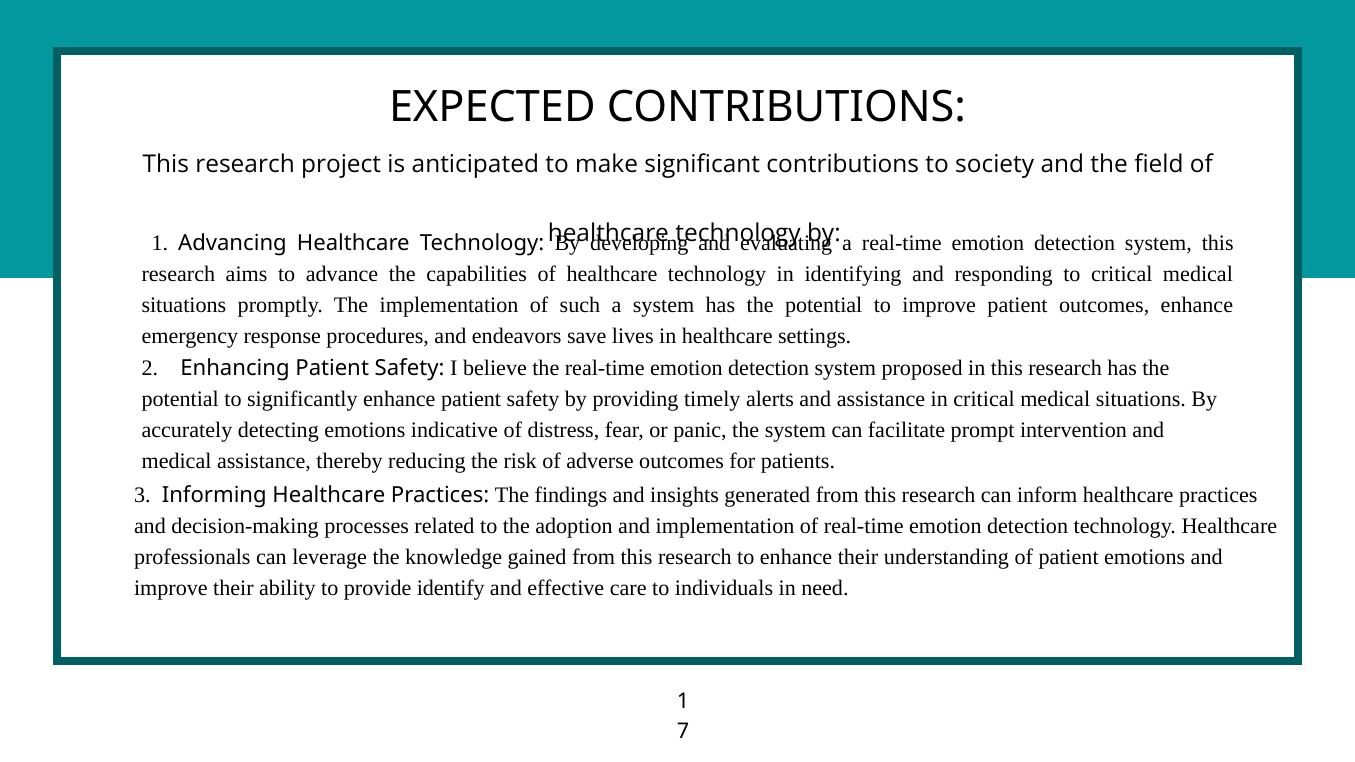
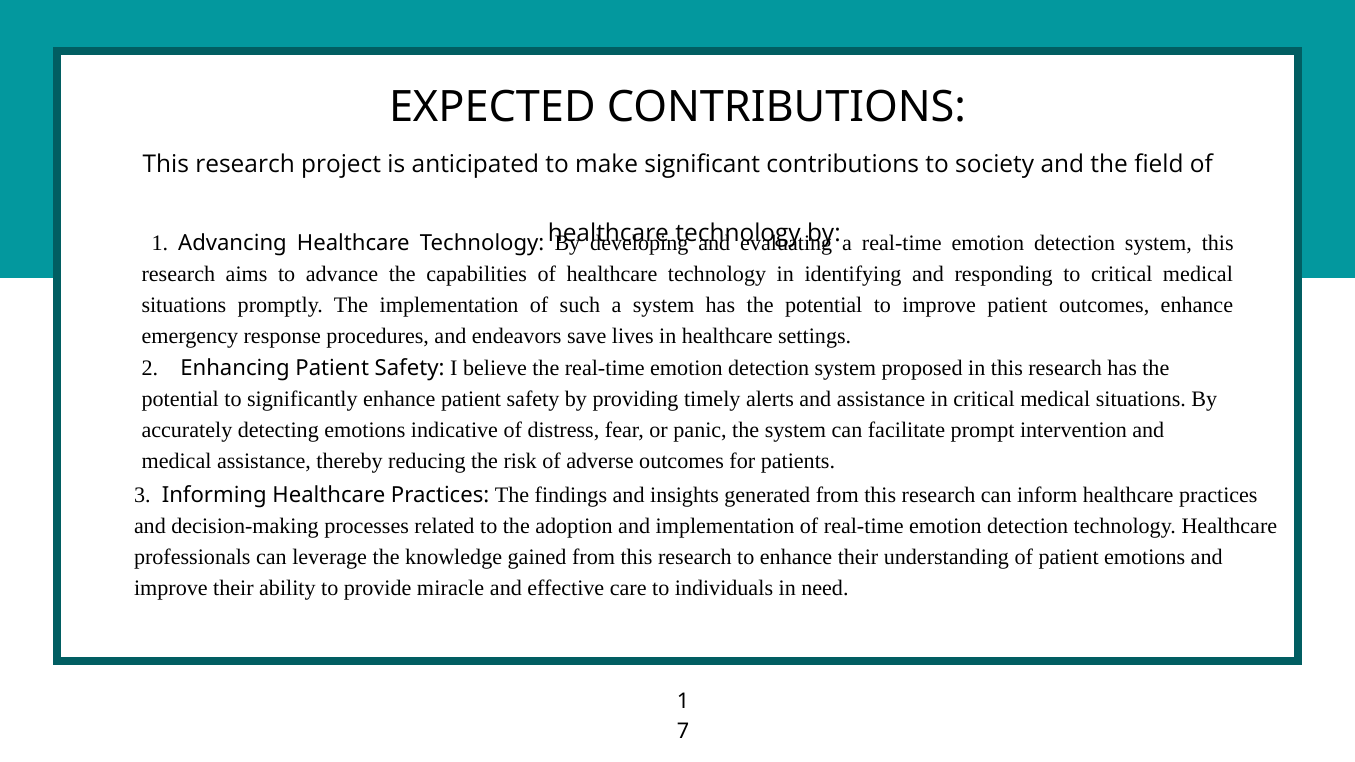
identify: identify -> miracle (451, 588)
